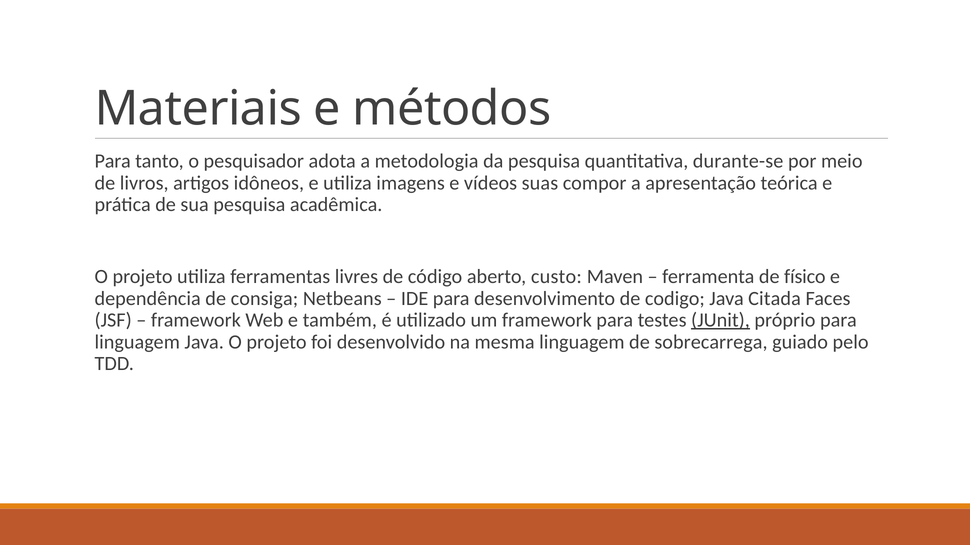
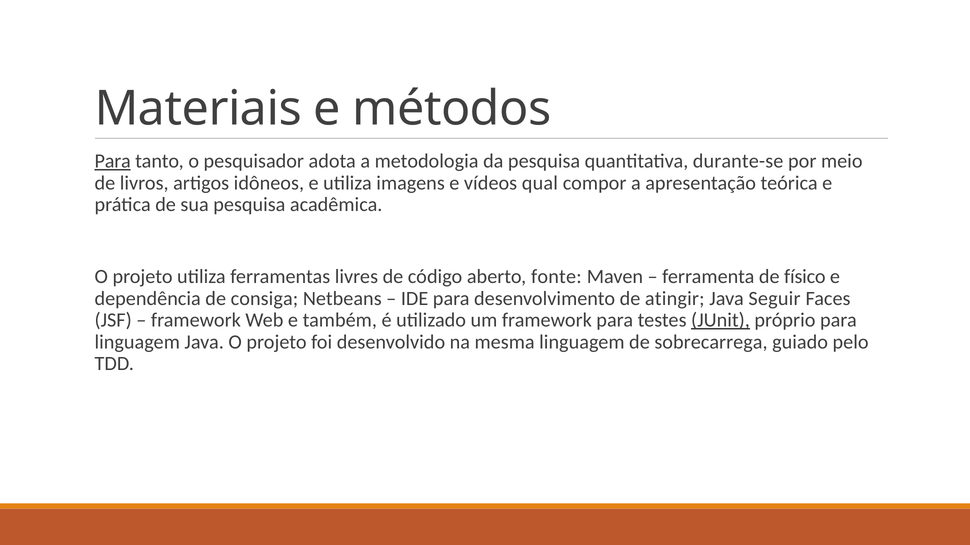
Para underline: none -> present (113, 161)
suas: suas -> qual (540, 183)
custo: custo -> fonte (556, 277)
codigo: codigo -> atingir (675, 299)
Citada: Citada -> Seguir (775, 299)
